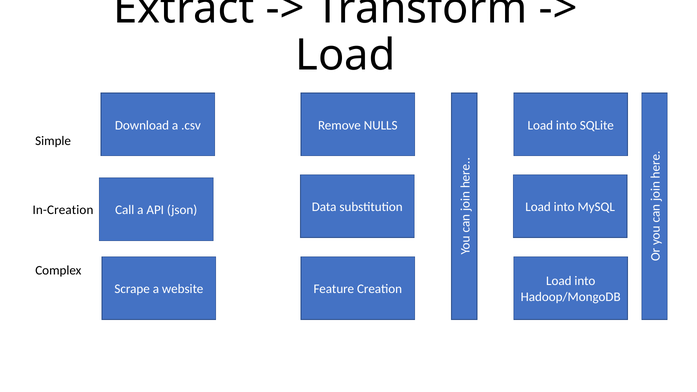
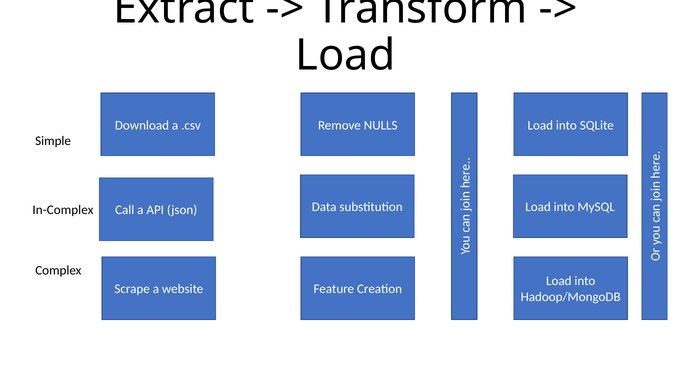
In-Creation: In-Creation -> In-Complex (63, 210)
